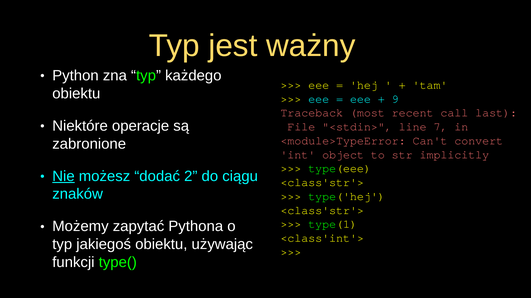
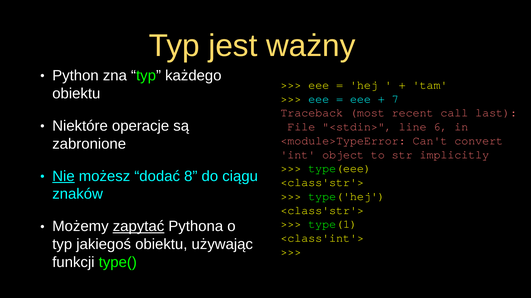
9: 9 -> 7 (395, 99)
7: 7 -> 6 (440, 127)
2: 2 -> 8 (191, 177)
zapytać underline: none -> present (139, 227)
